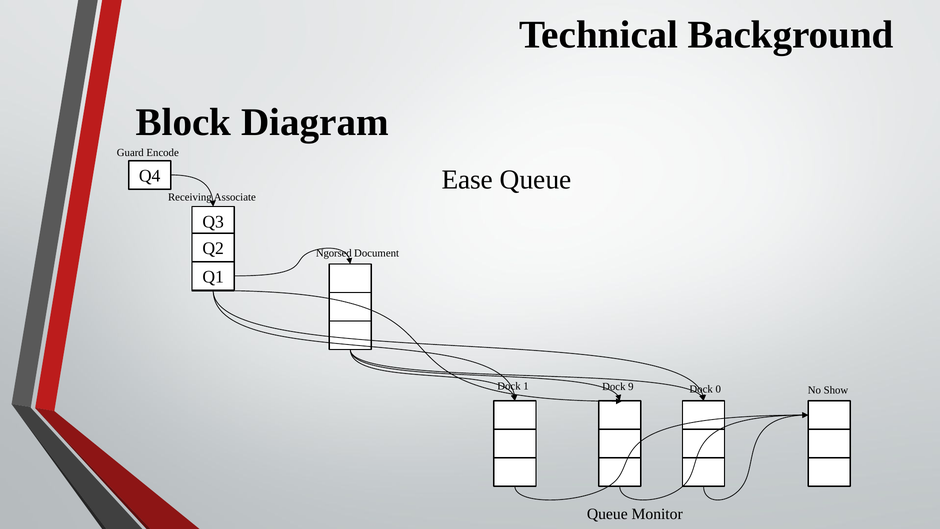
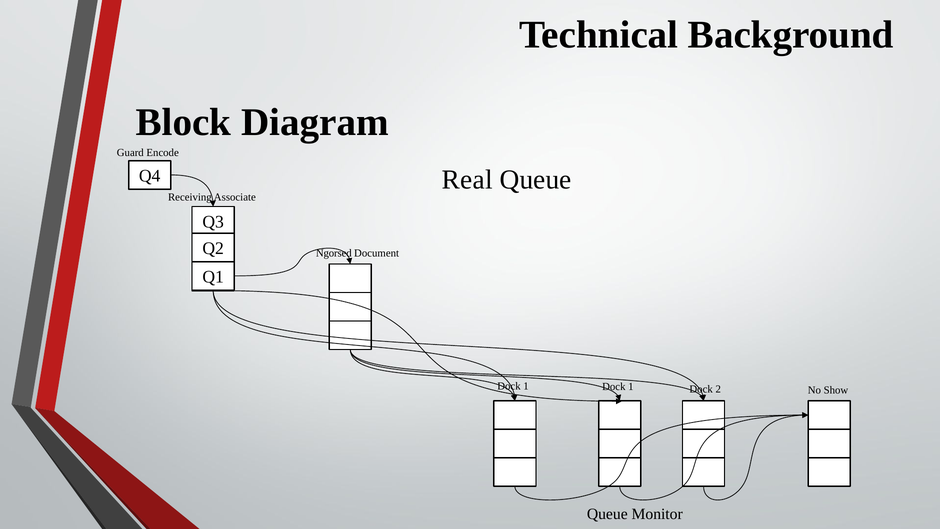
Ease: Ease -> Real (467, 180)
1 Dock 9: 9 -> 1 (631, 386)
0: 0 -> 2 (718, 389)
